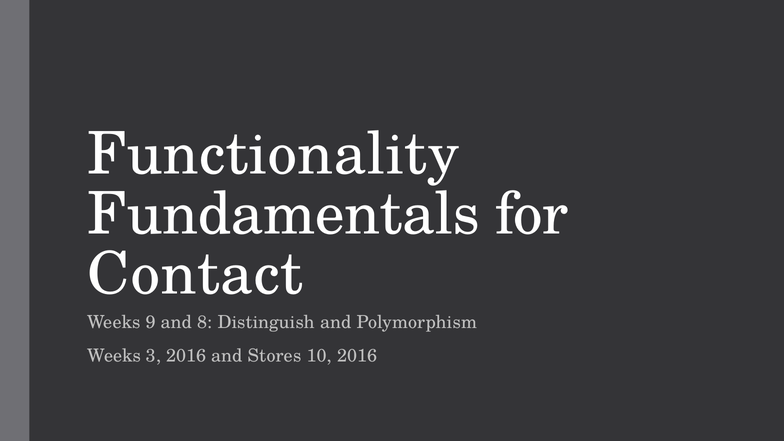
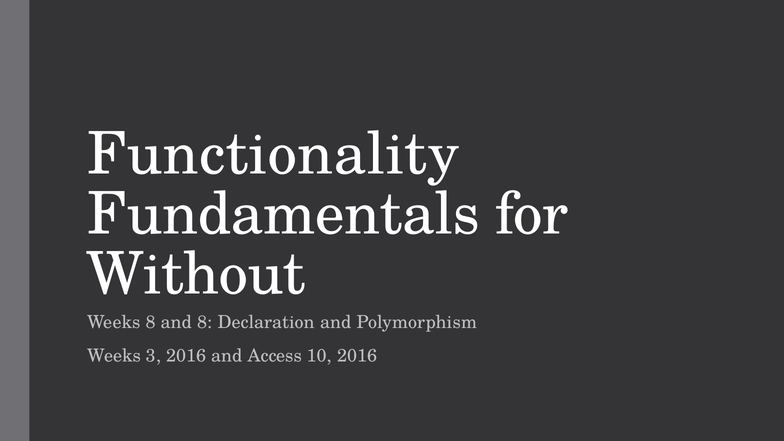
Contact: Contact -> Without (196, 274)
Weeks 9: 9 -> 8 (151, 322)
Distinguish: Distinguish -> Declaration (266, 322)
Stores: Stores -> Access (275, 356)
